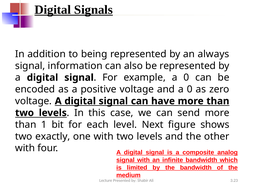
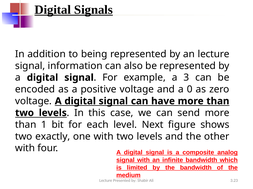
an always: always -> lecture (214, 54)
example a 0: 0 -> 3 (186, 78)
